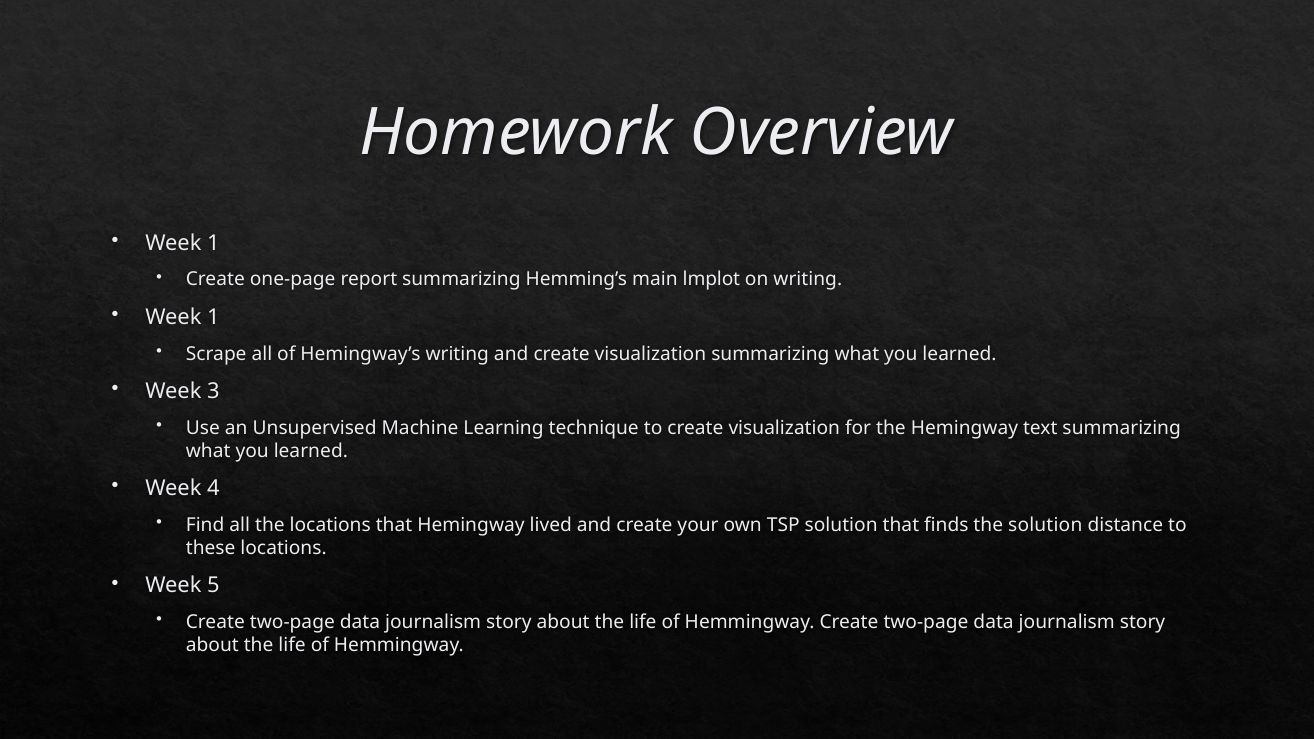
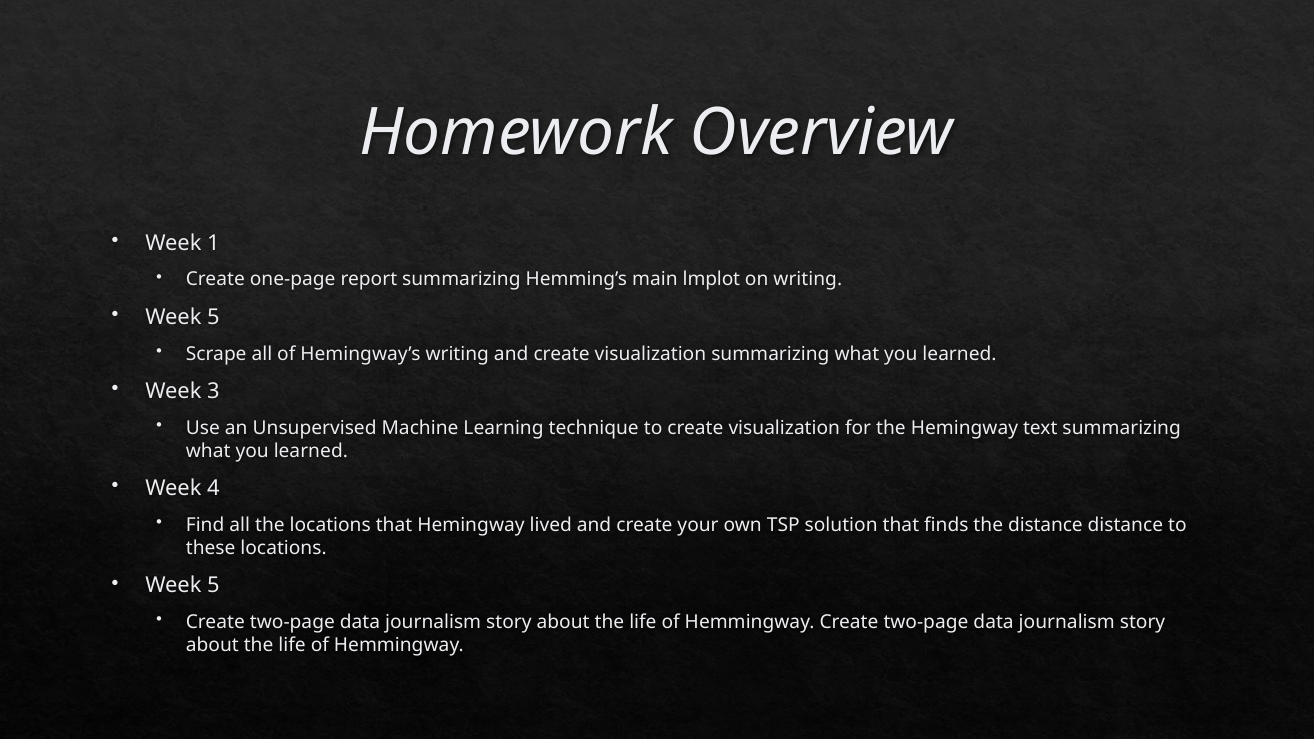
1: 1 -> 5 (213, 317)
the solution: solution -> distance (1045, 525)
